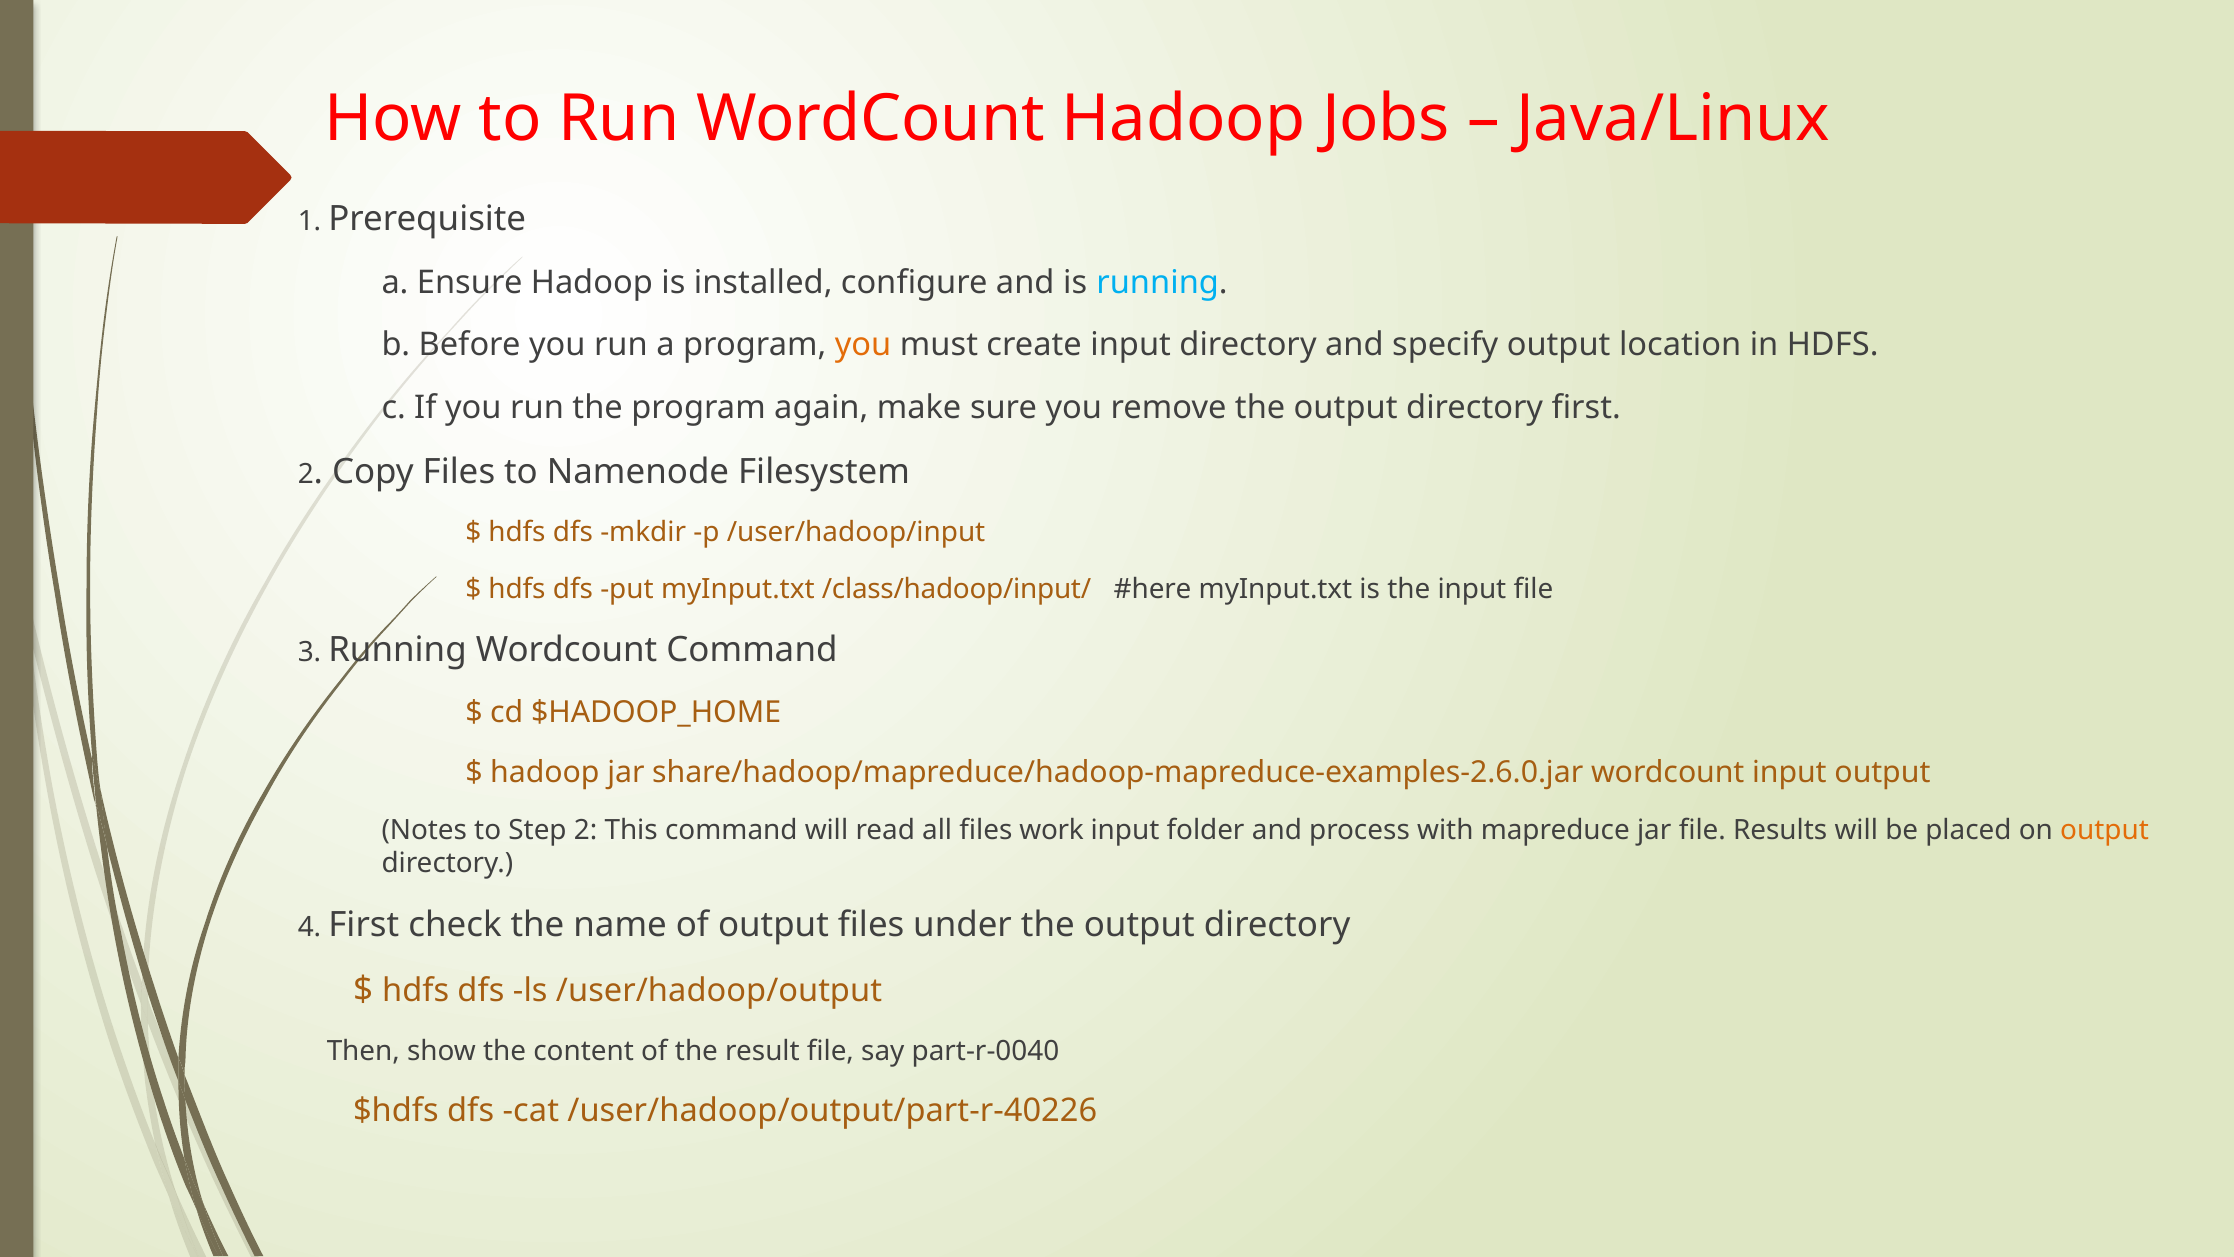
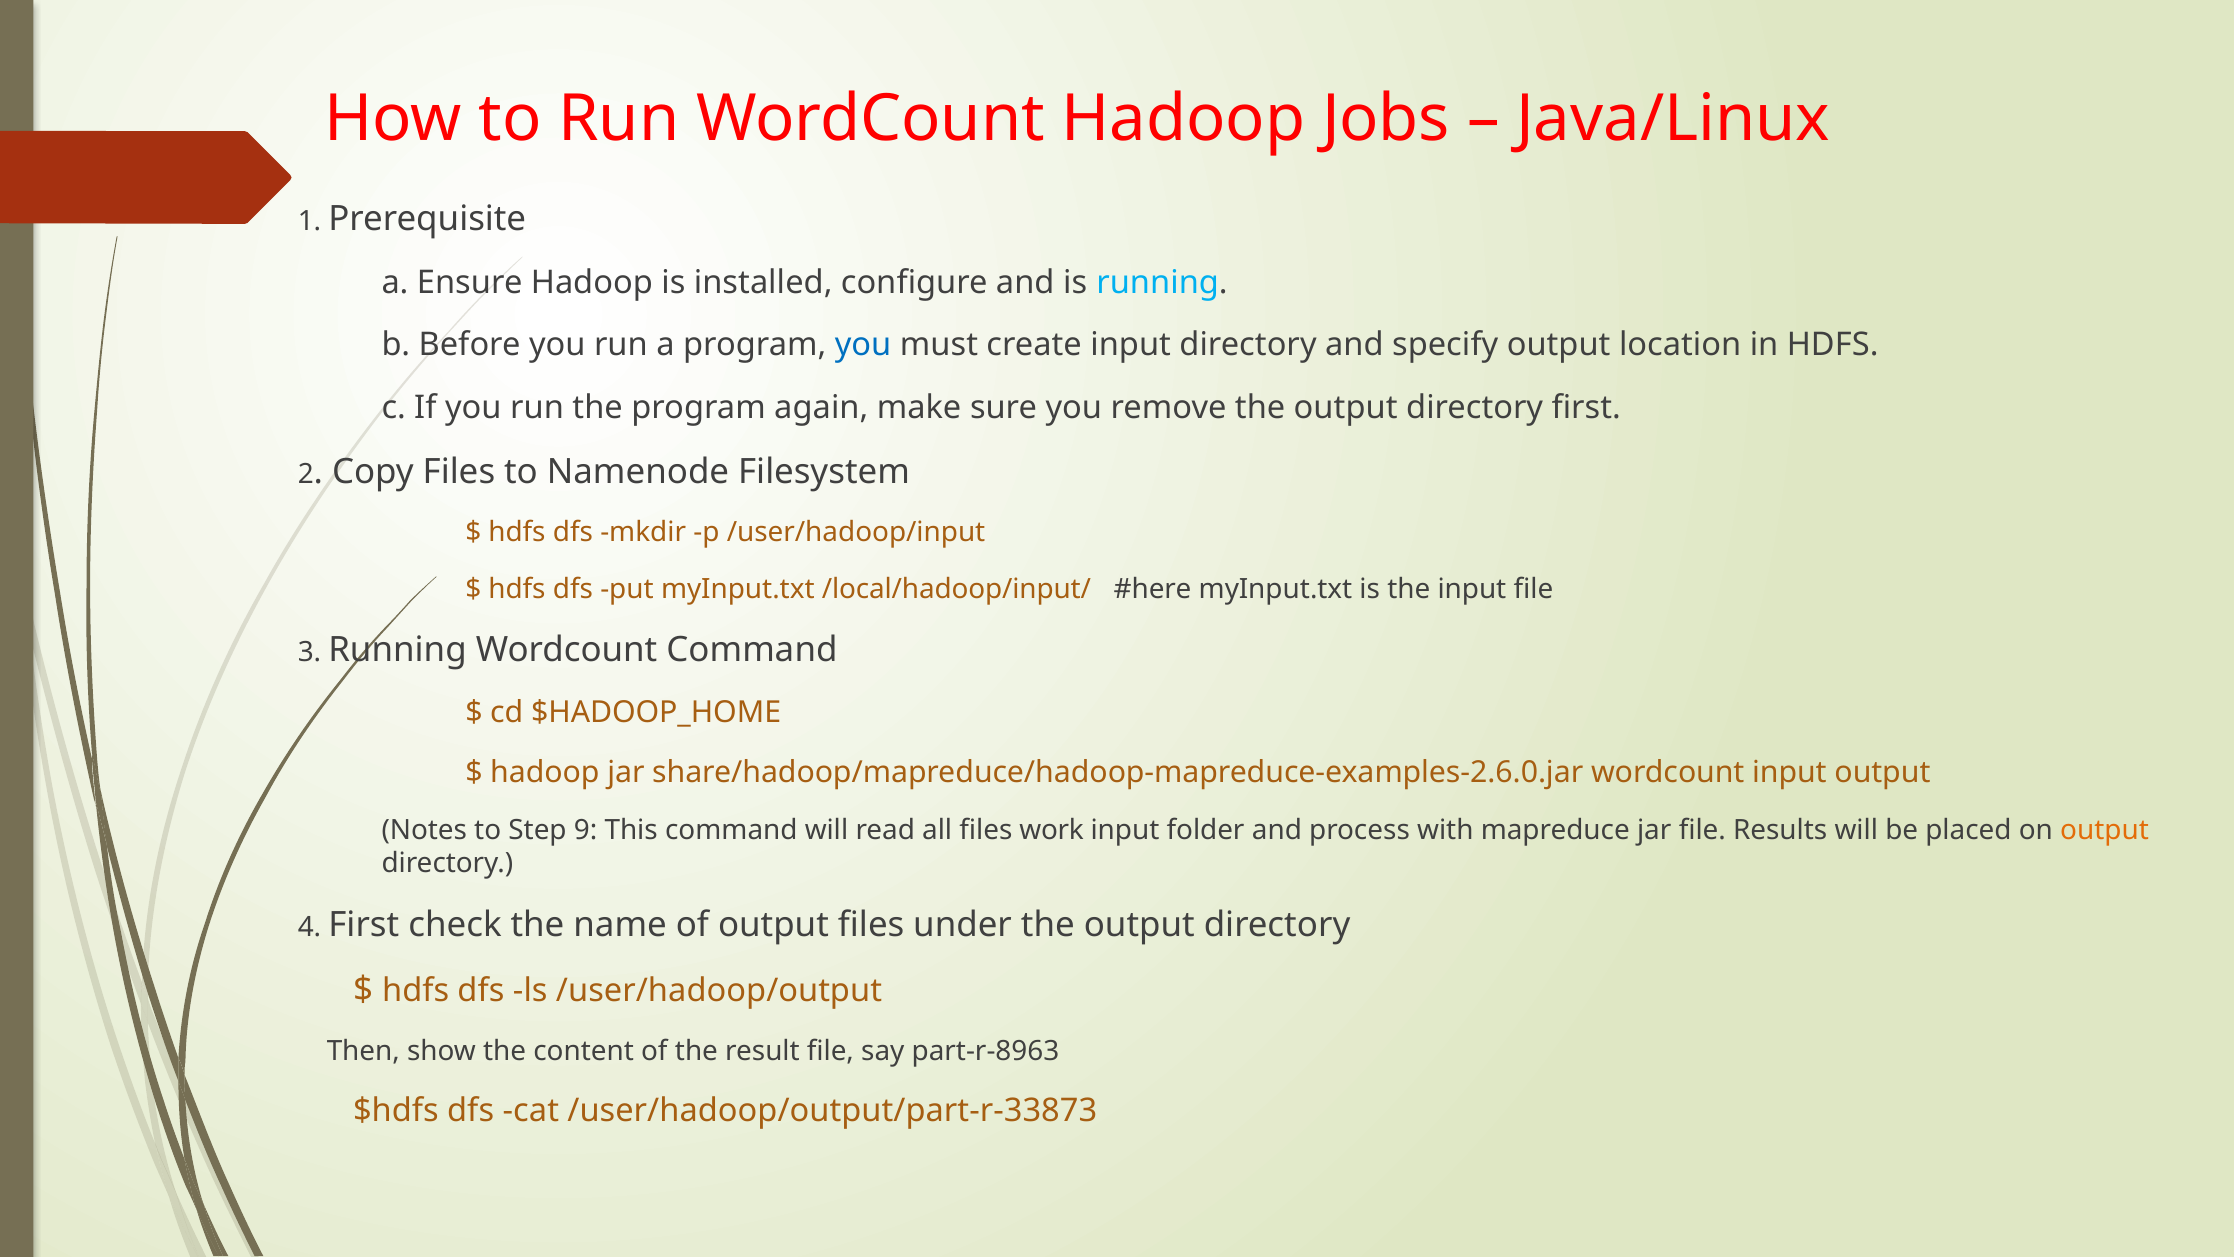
you colour: orange -> blue (863, 345)
/class/hadoop/input/: /class/hadoop/input/ -> /local/hadoop/input/ (956, 589)
Step 2: 2 -> 9 (586, 830)
part-r-0040: part-r-0040 -> part-r-8963 (985, 1051)
/user/hadoop/output/part-r-40226: /user/hadoop/output/part-r-40226 -> /user/hadoop/output/part-r-33873 (832, 1111)
